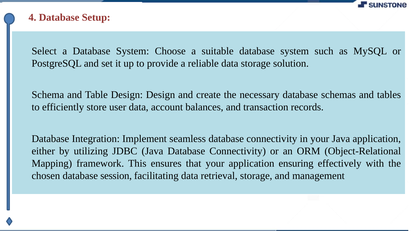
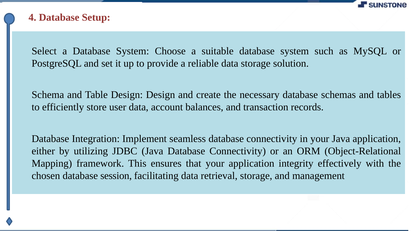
ensuring: ensuring -> integrity (296, 164)
